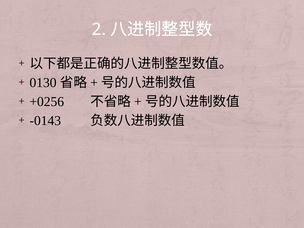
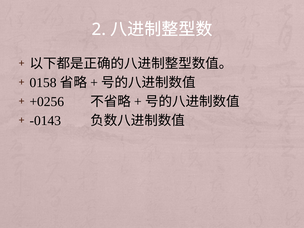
0130: 0130 -> 0158 (43, 83)
